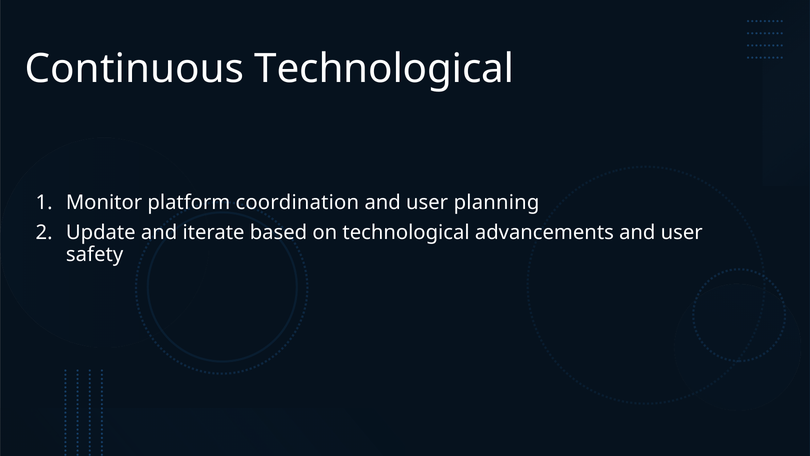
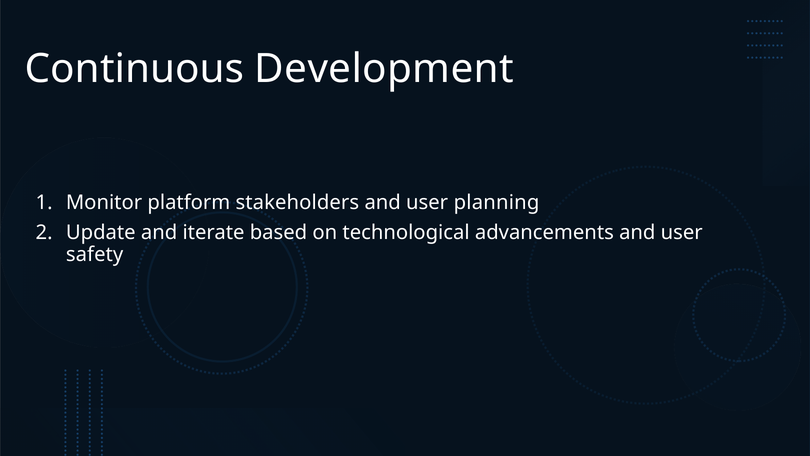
Continuous Technological: Technological -> Development (384, 69)
coordination: coordination -> stakeholders (297, 202)
